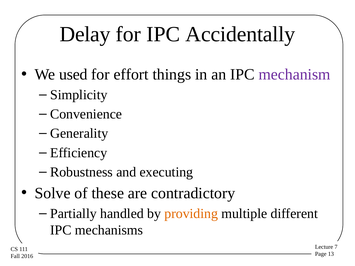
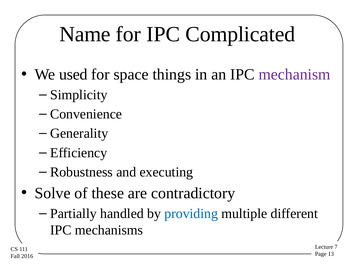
Delay: Delay -> Name (85, 34)
Accidentally: Accidentally -> Complicated (240, 34)
effort: effort -> space (131, 74)
providing colour: orange -> blue (191, 214)
